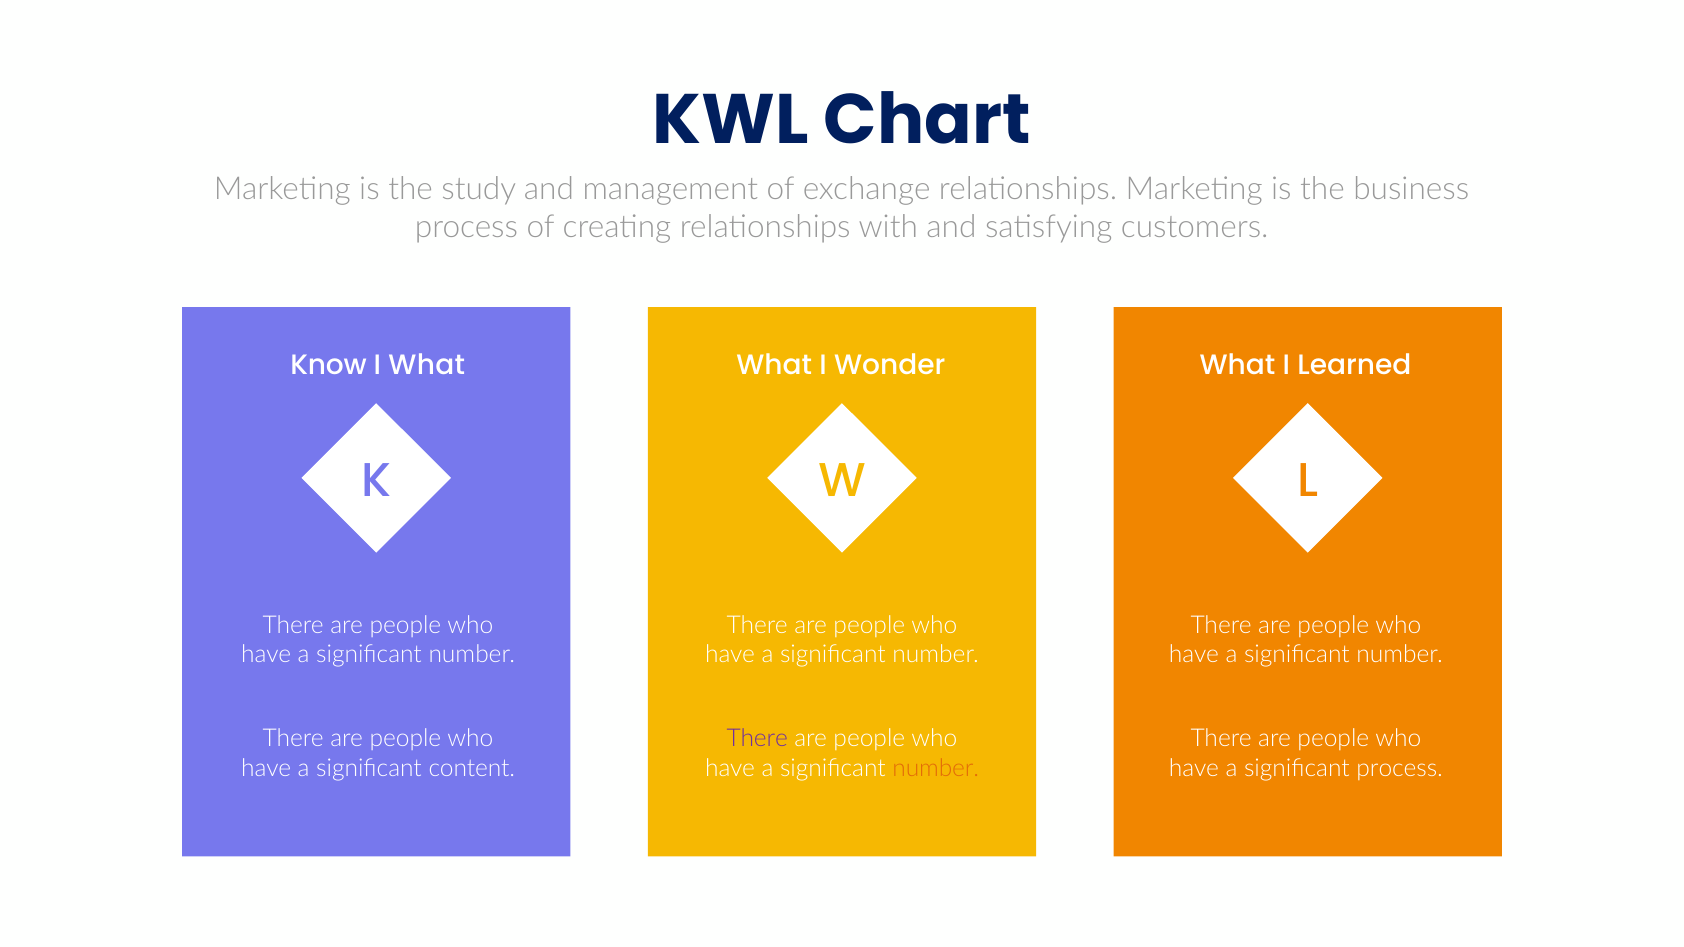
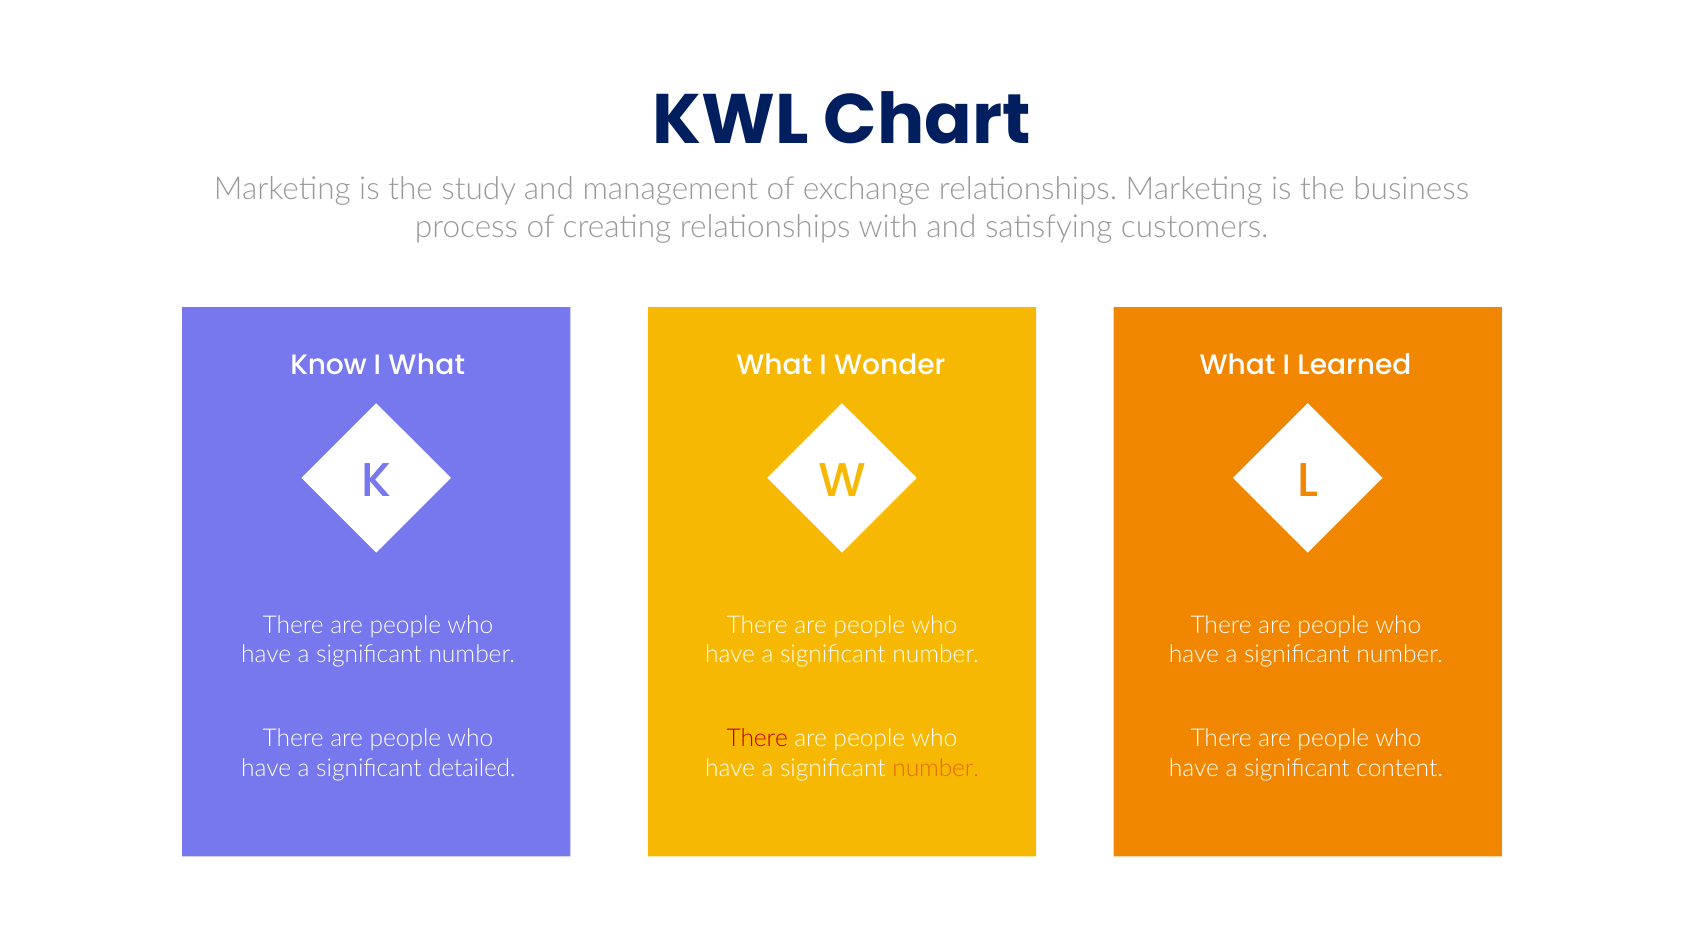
There colour: purple -> red (757, 739)
content: content -> detailed (472, 769)
significant process: process -> content (1400, 769)
